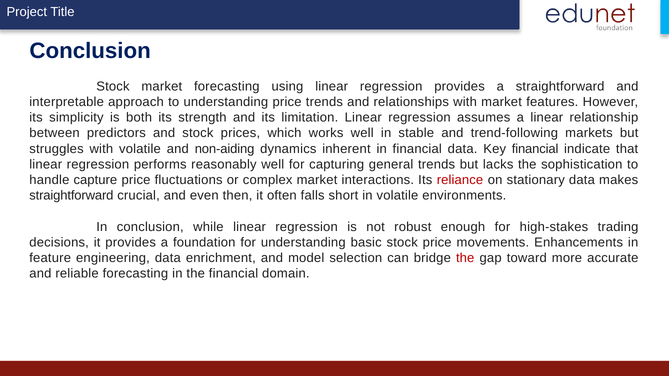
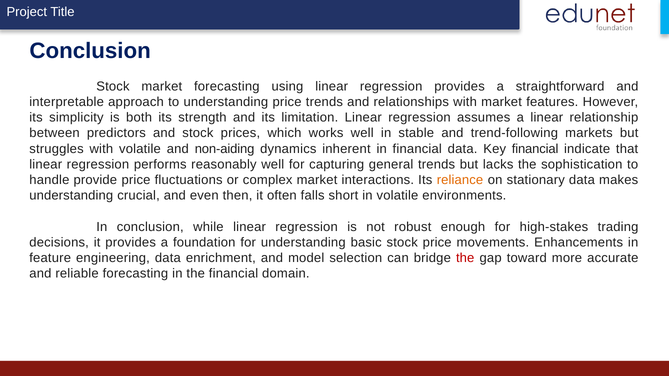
capture: capture -> provide (95, 180)
reliance colour: red -> orange (460, 180)
straightforward: straightforward -> understanding (71, 196)
